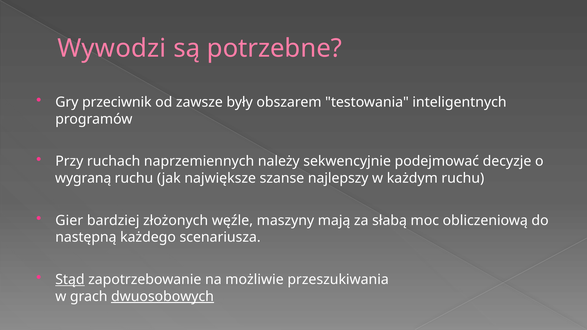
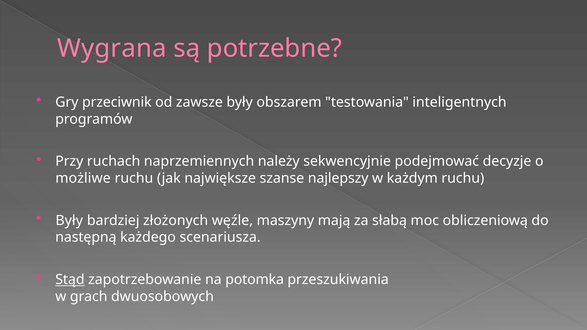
Wywodzi: Wywodzi -> Wygrana (112, 48)
wygraną: wygraną -> możliwe (83, 178)
Gier: Gier -> Były (69, 221)
możliwie: możliwie -> potomka (255, 280)
dwuosobowych underline: present -> none (162, 297)
